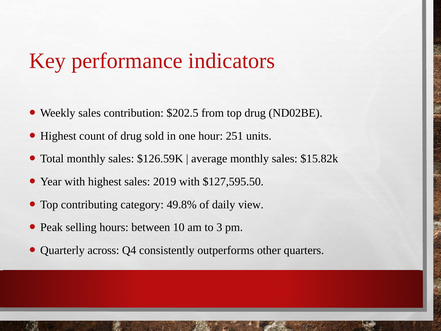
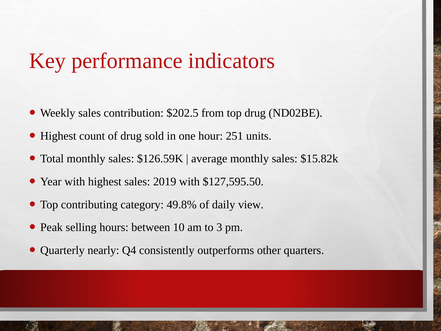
across: across -> nearly (103, 250)
